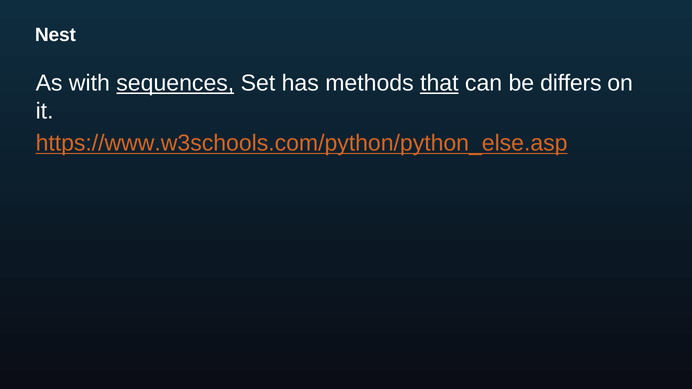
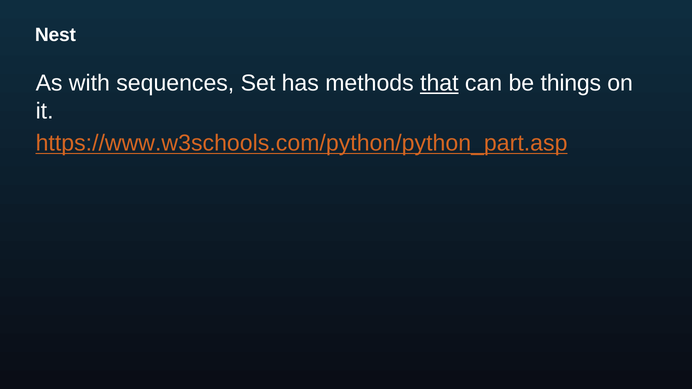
sequences underline: present -> none (175, 83)
differs: differs -> things (571, 83)
https://www.w3schools.com/python/python_else.asp: https://www.w3schools.com/python/python_else.asp -> https://www.w3schools.com/python/python_part.asp (302, 143)
